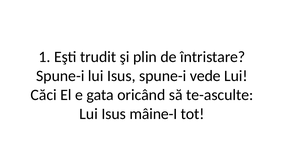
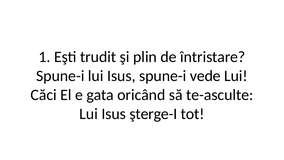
mâine-I: mâine-I -> şterge-I (153, 114)
